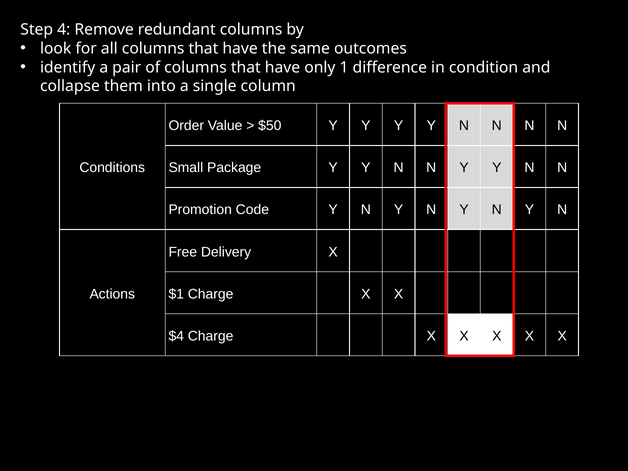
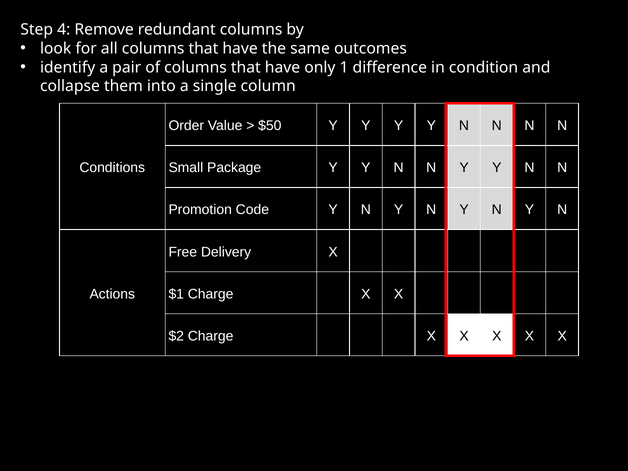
$4: $4 -> $2 (176, 336)
